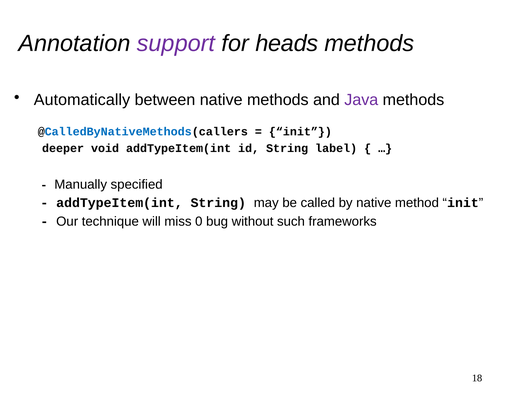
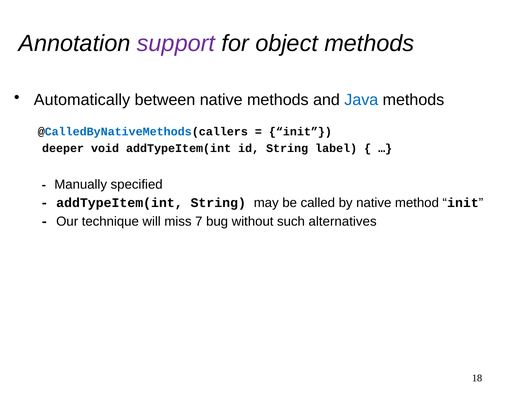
heads: heads -> object (287, 43)
Java colour: purple -> blue (361, 100)
0: 0 -> 7 (199, 222)
frameworks: frameworks -> alternatives (343, 222)
